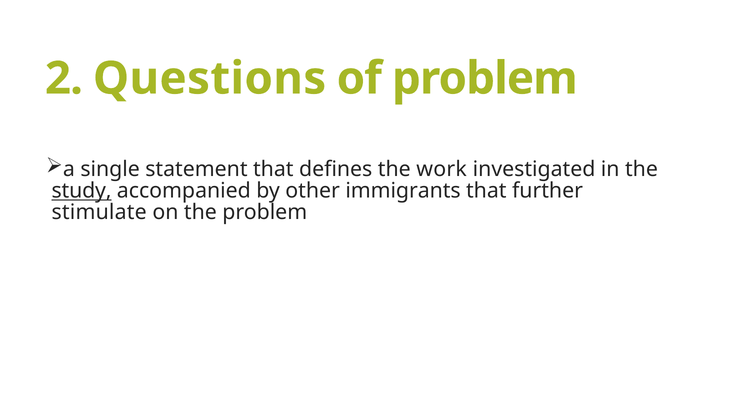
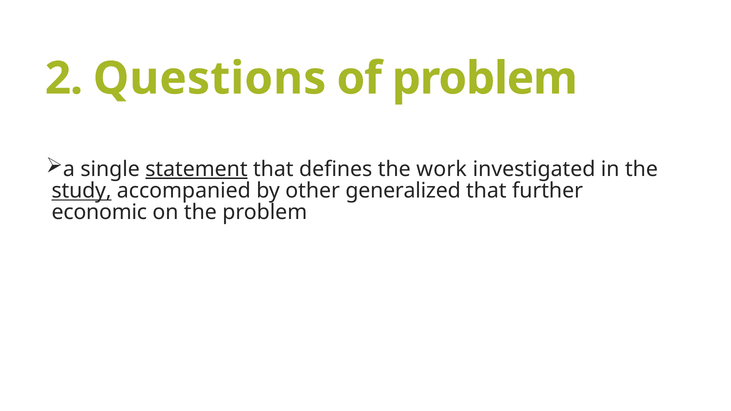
statement underline: none -> present (196, 169)
immigrants: immigrants -> generalized (403, 191)
stimulate: stimulate -> economic (99, 213)
